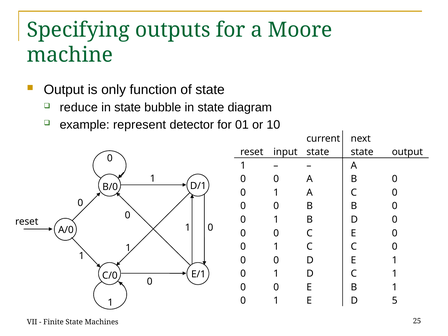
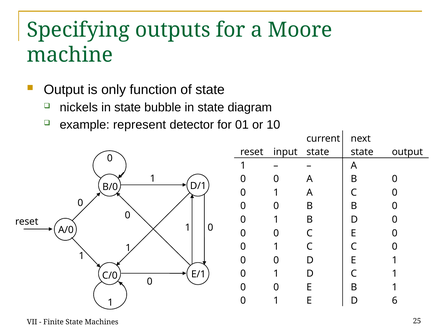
reduce: reduce -> nickels (79, 107)
5: 5 -> 6 (395, 300)
